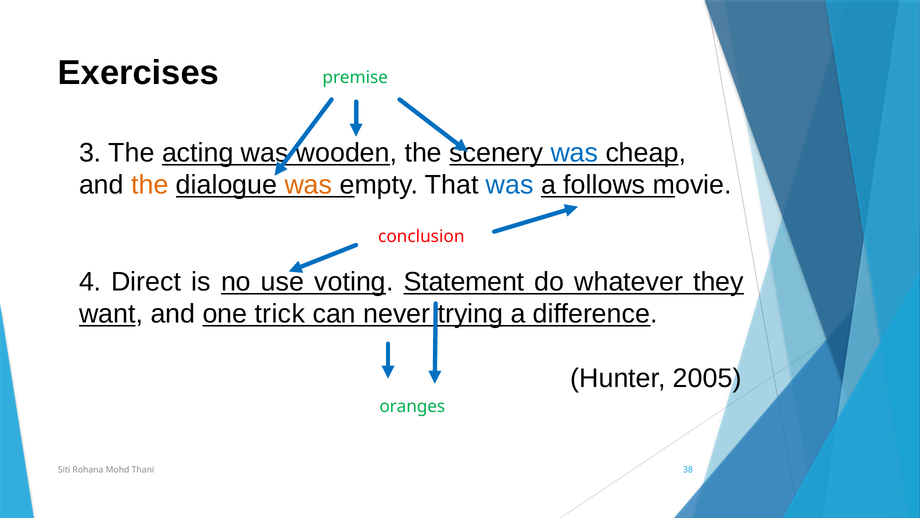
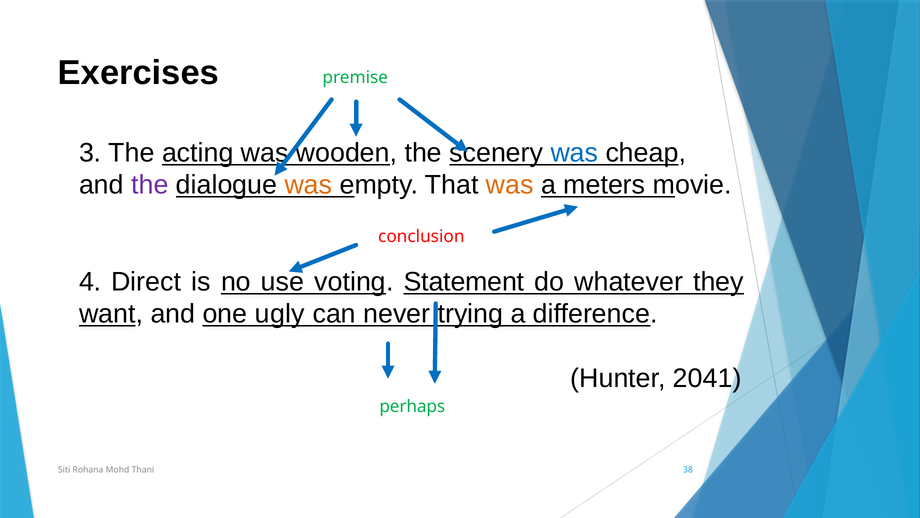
the colour: orange -> purple (150, 185)
was colour: blue -> orange (510, 185)
follows: follows -> meters (604, 185)
trick: trick -> ugly (280, 314)
2005: 2005 -> 2041 (707, 378)
oranges: oranges -> perhaps (412, 406)
